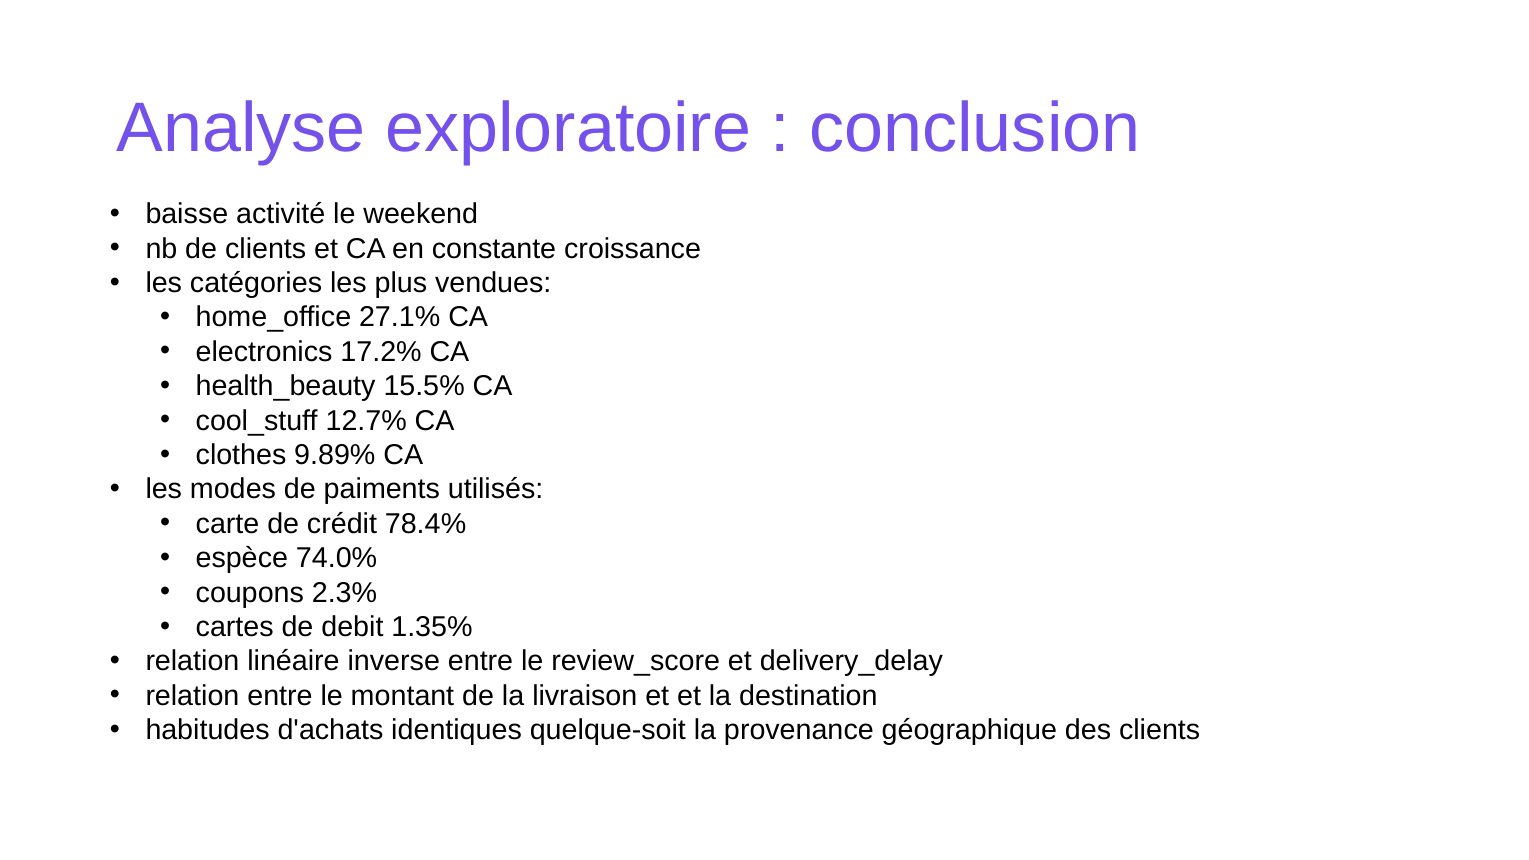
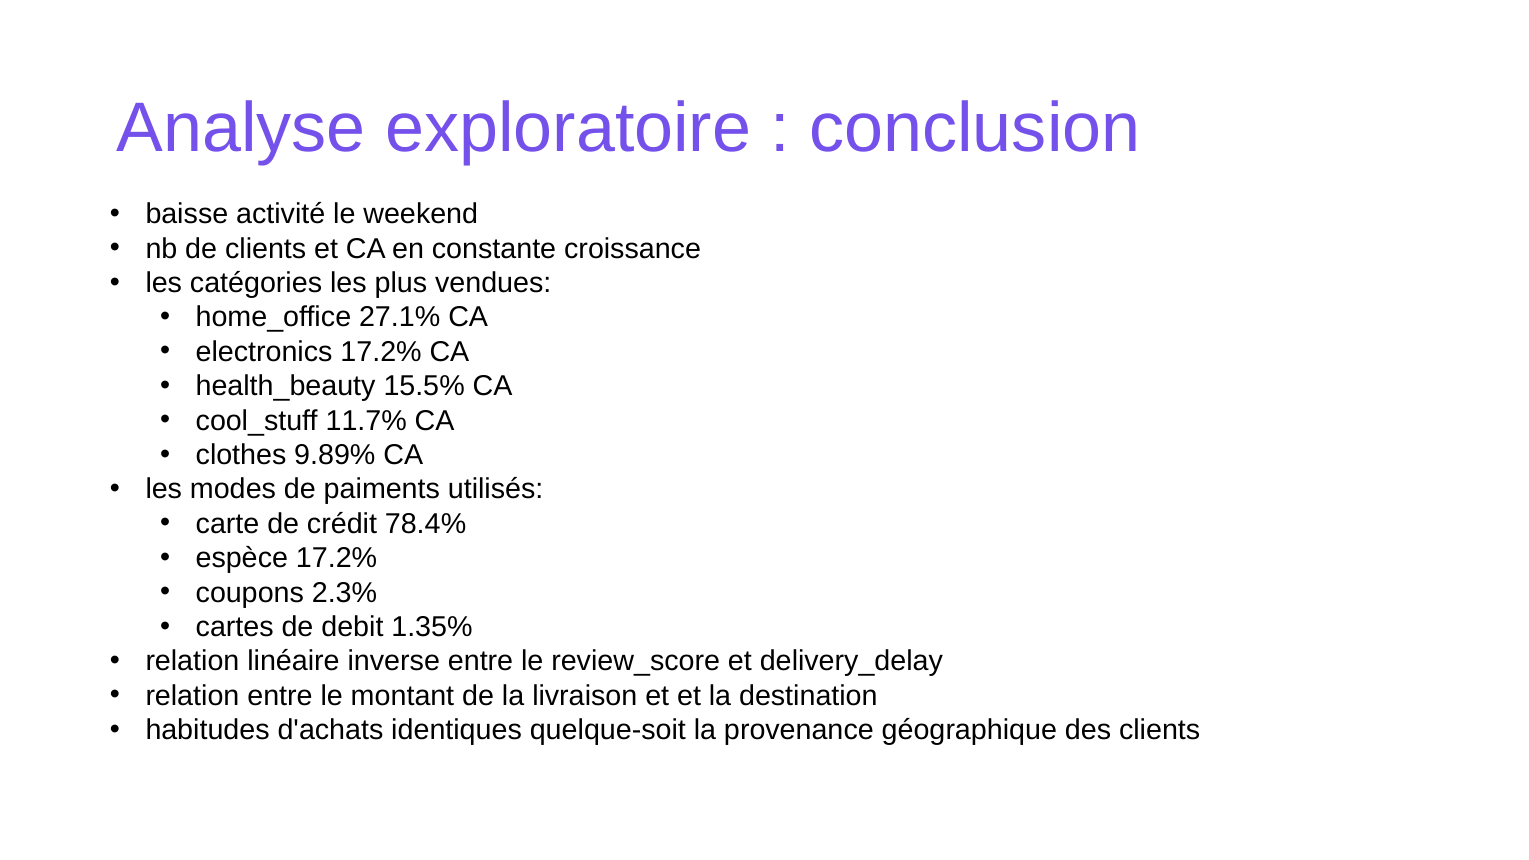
12.7%: 12.7% -> 11.7% (366, 421)
espèce 74.0%: 74.0% -> 17.2% (337, 558)
